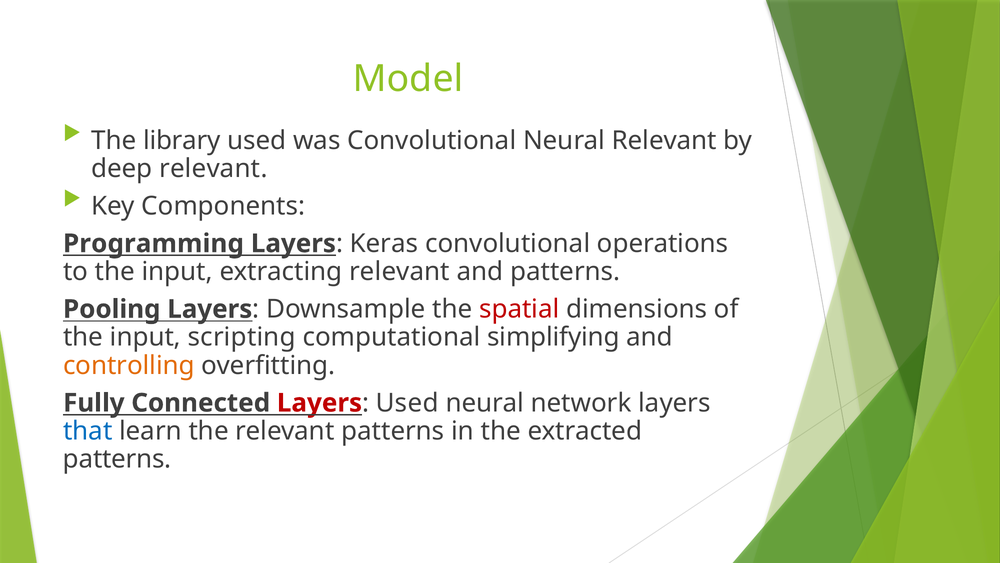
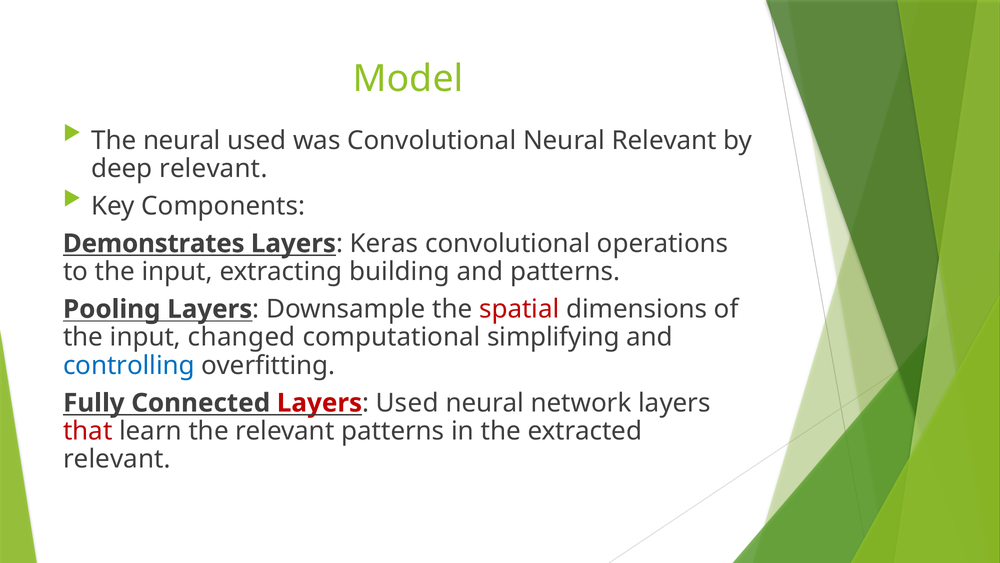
The library: library -> neural (182, 140)
Programming: Programming -> Demonstrates (154, 243)
extracting relevant: relevant -> building (399, 271)
scripting: scripting -> changed (242, 337)
controlling colour: orange -> blue (129, 365)
that colour: blue -> red (88, 431)
patterns: patterns -> relevant (117, 459)
